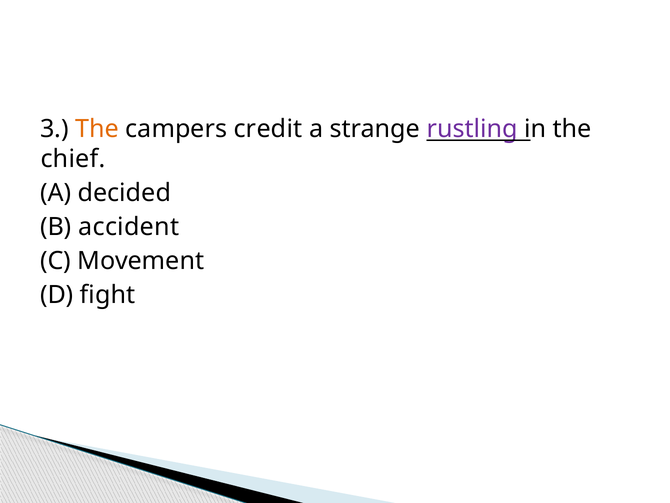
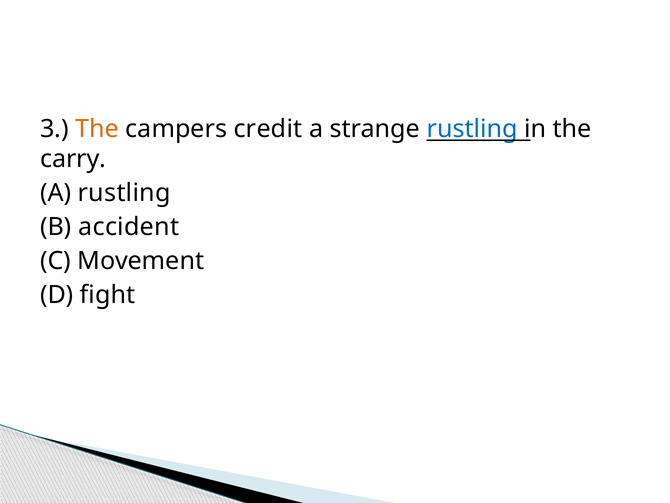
rustling colour: purple -> blue (472, 129)
chief: chief -> carry (73, 159)
A decided: decided -> rustling (124, 193)
